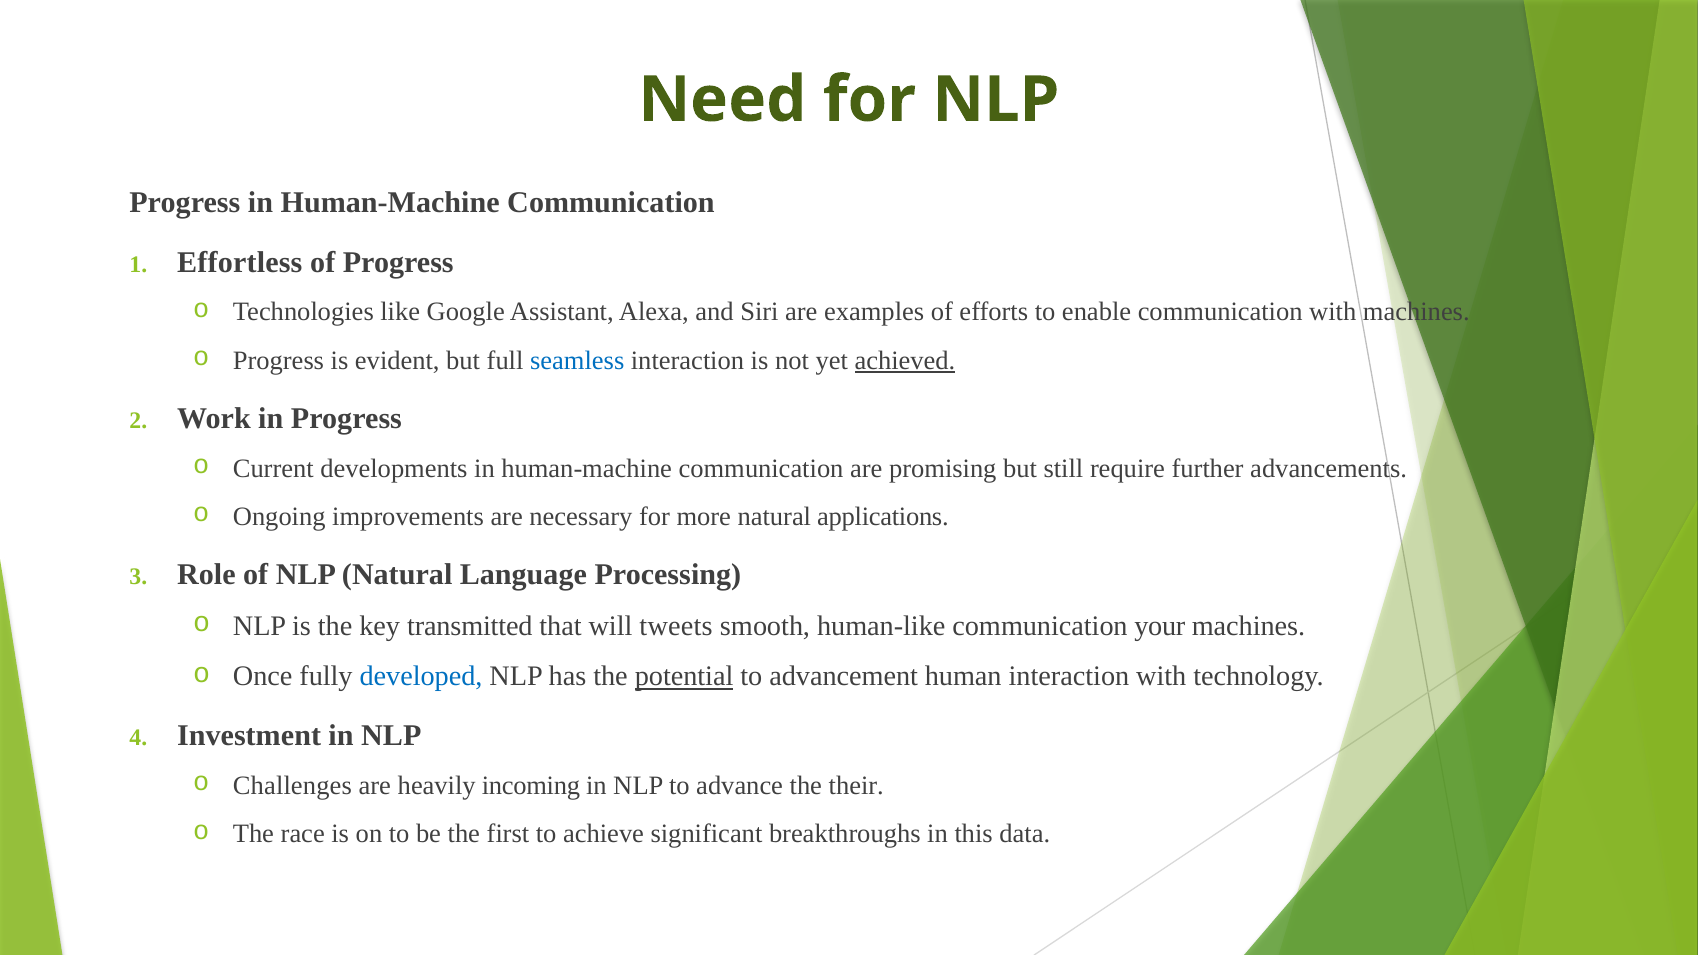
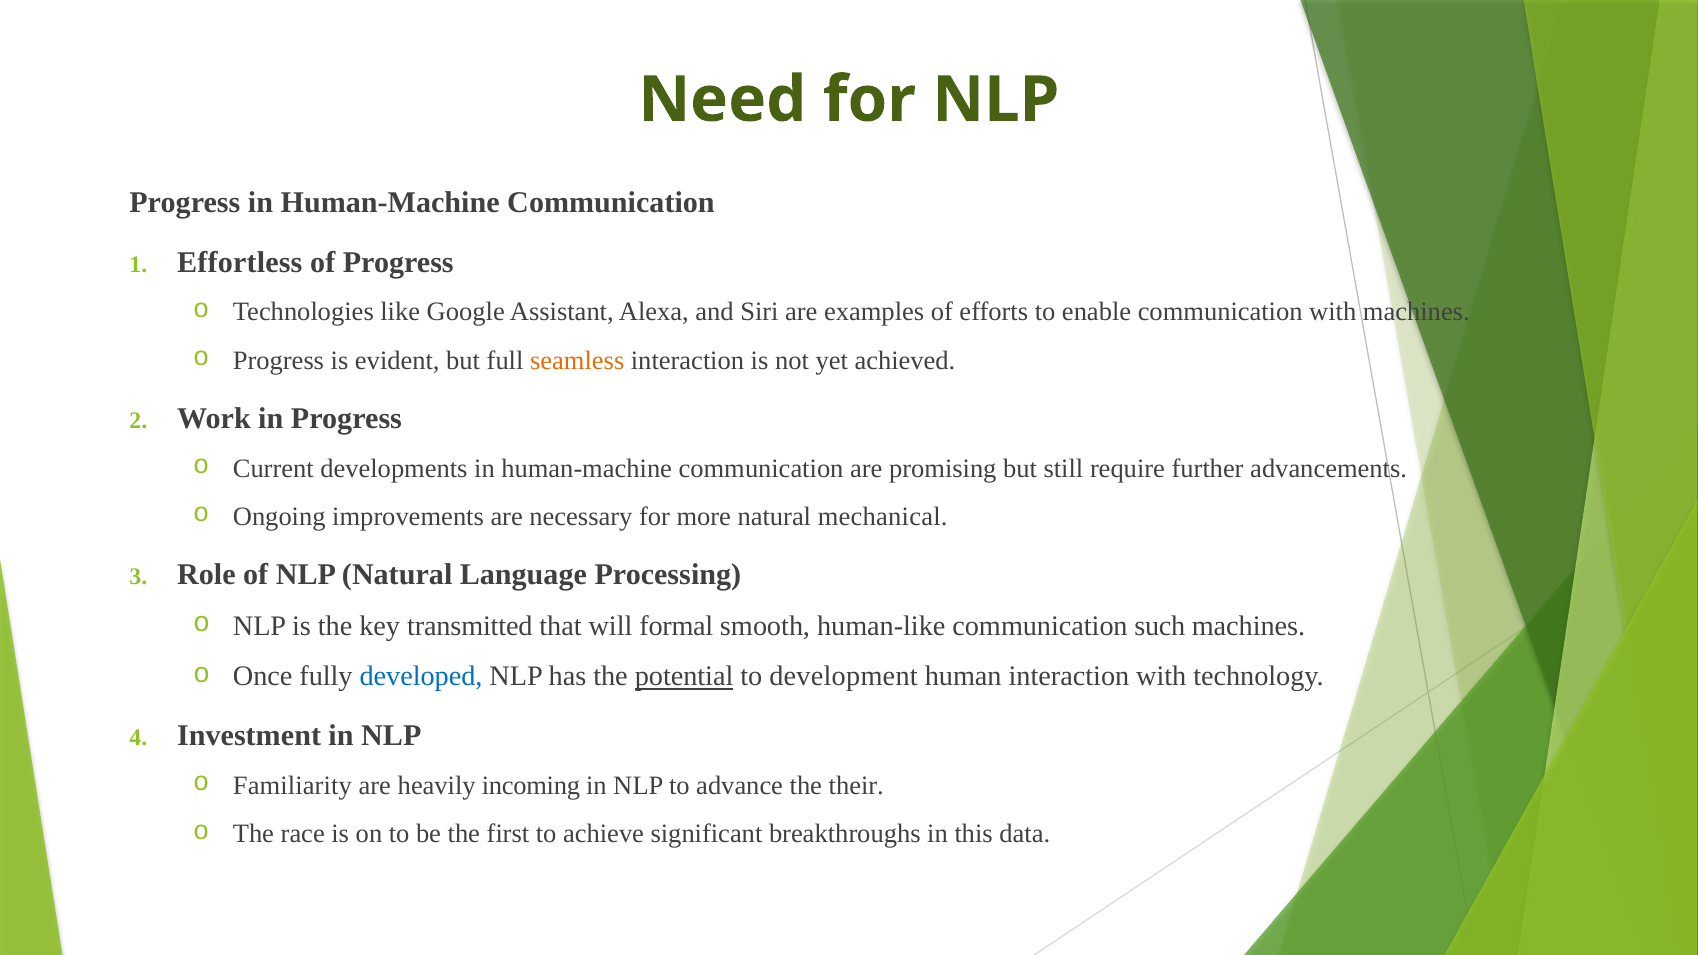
seamless colour: blue -> orange (577, 360)
achieved underline: present -> none (905, 360)
applications: applications -> mechanical (883, 517)
tweets: tweets -> formal (676, 626)
your: your -> such (1160, 626)
advancement: advancement -> development (844, 677)
Challenges: Challenges -> Familiarity (292, 786)
